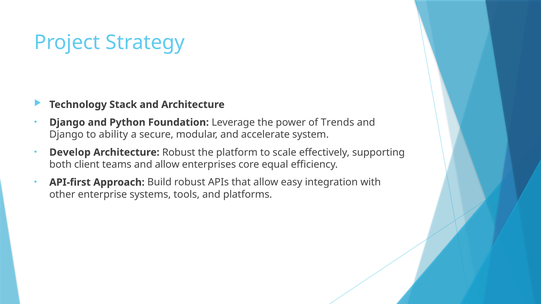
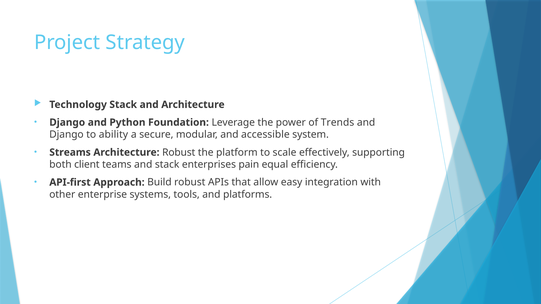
accelerate: accelerate -> accessible (265, 135)
Develop: Develop -> Streams (70, 152)
and allow: allow -> stack (167, 165)
core: core -> pain (249, 165)
